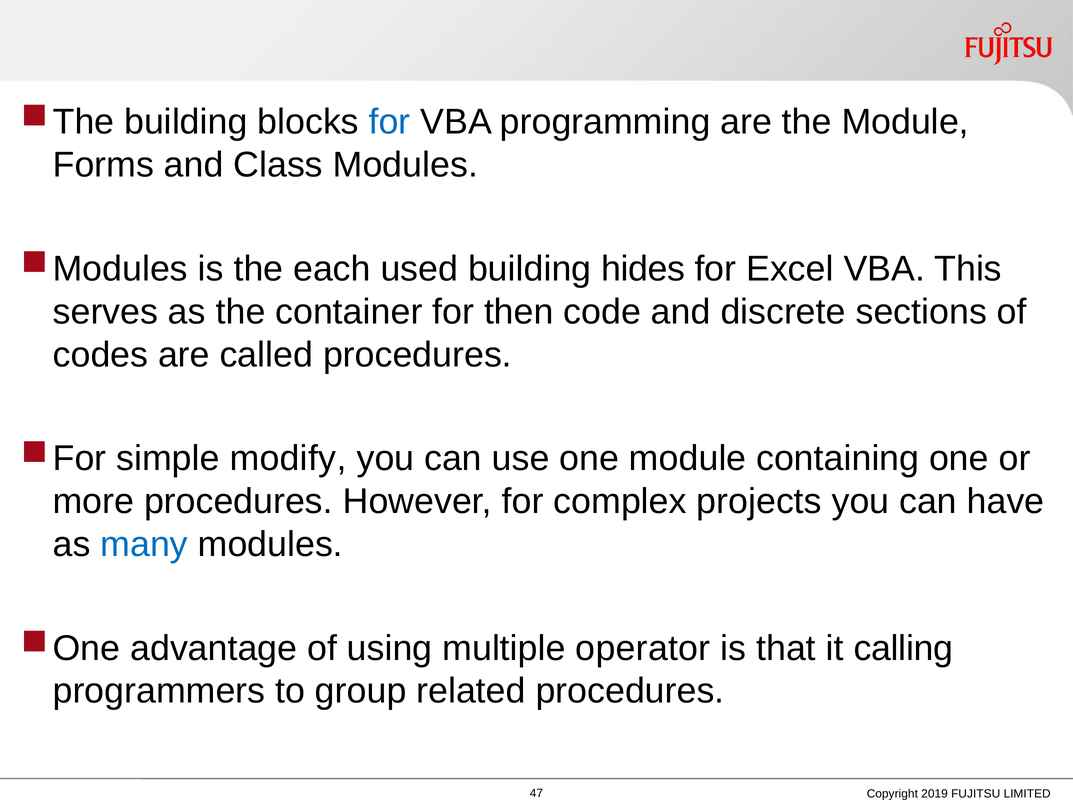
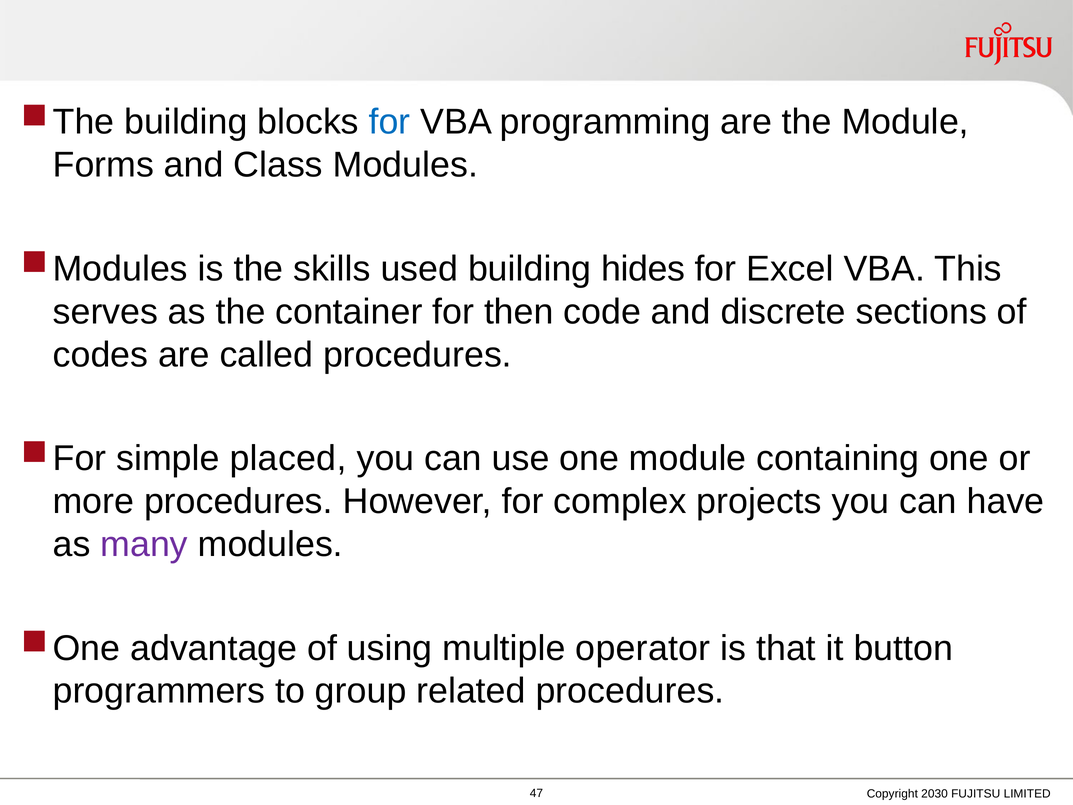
each: each -> skills (332, 269)
modify: modify -> placed (288, 458)
many colour: blue -> purple (144, 544)
calling: calling -> button (903, 648)
2019: 2019 -> 2030 (935, 793)
